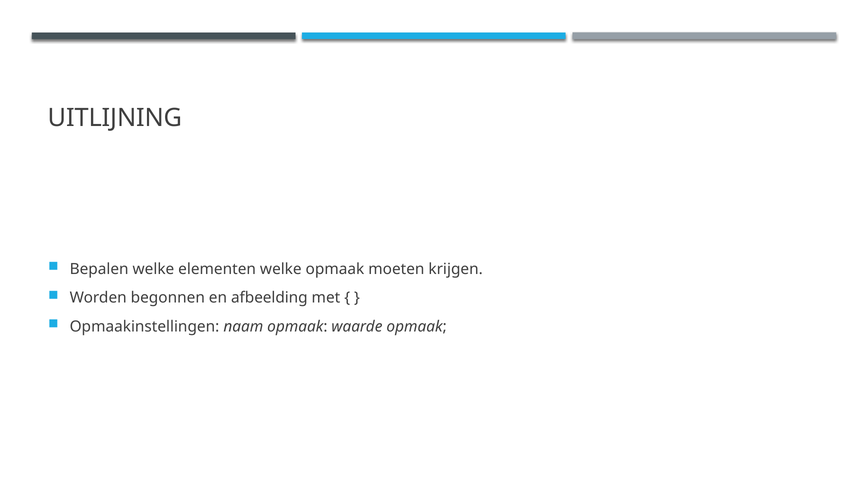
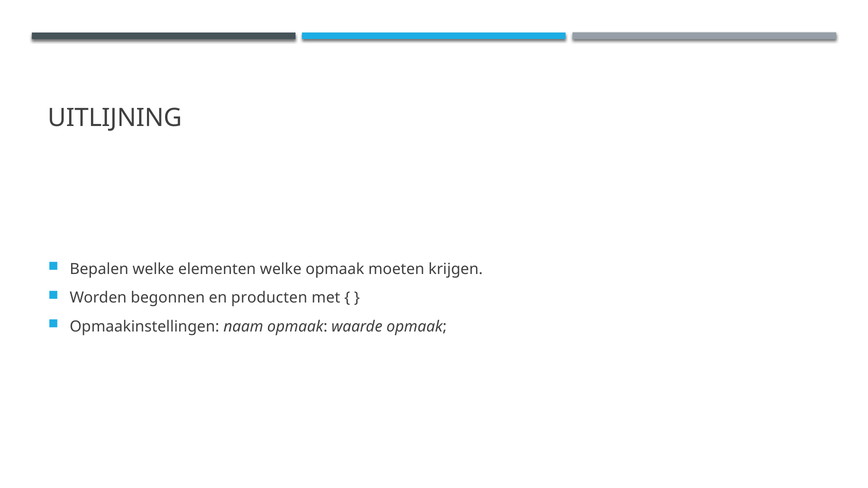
afbeelding: afbeelding -> producten (269, 298)
